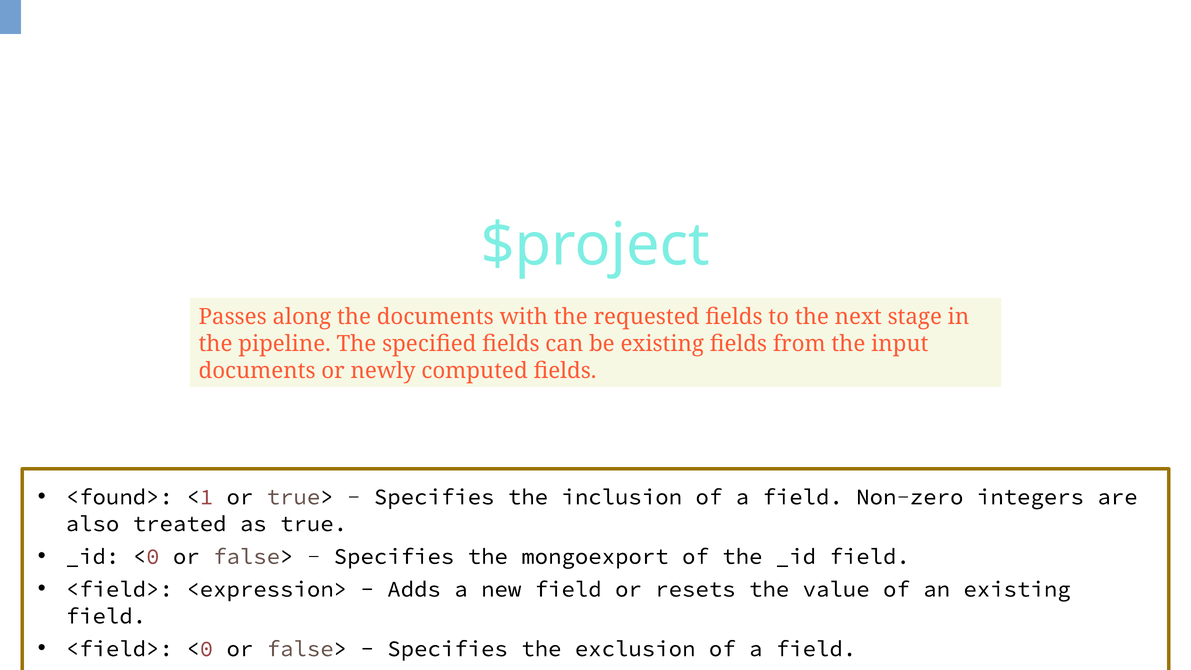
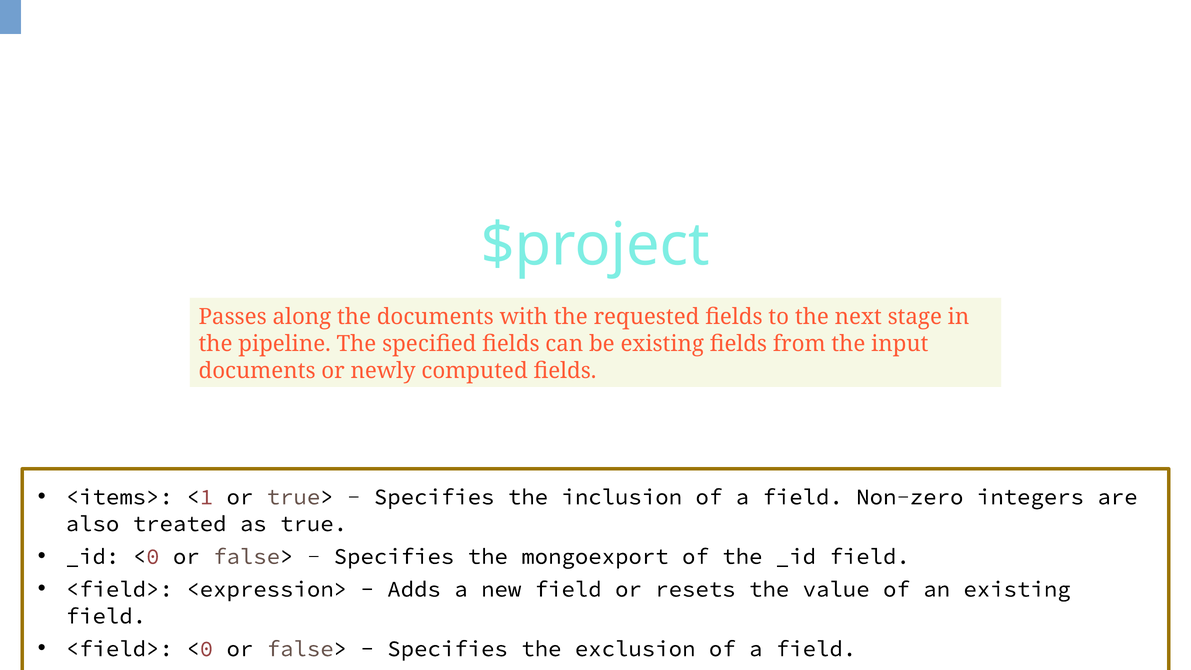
<found>: <found> -> <items> (119, 497)
